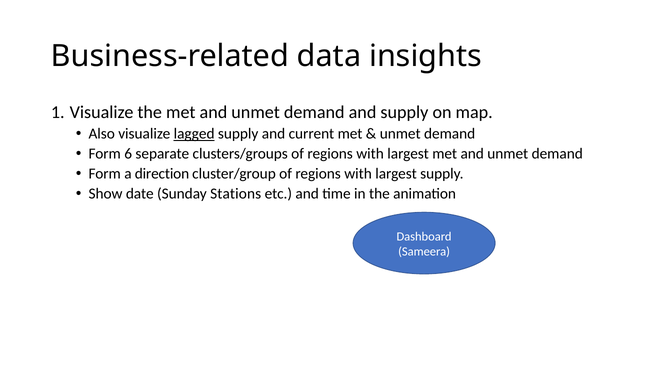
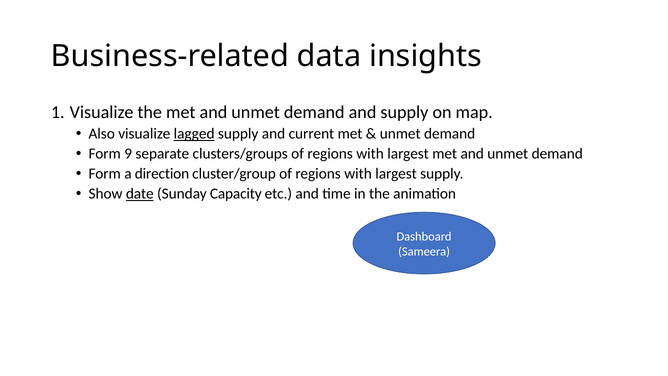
6: 6 -> 9 (128, 154)
date underline: none -> present (140, 194)
Stations: Stations -> Capacity (236, 194)
